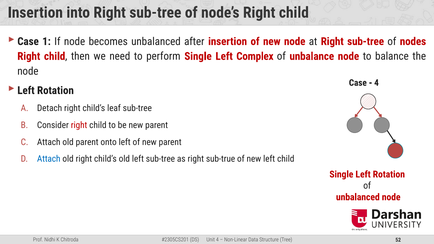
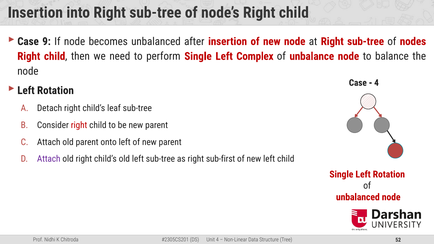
1: 1 -> 9 (47, 41)
Attach colour: blue -> purple (49, 159)
sub-true: sub-true -> sub-first (221, 159)
